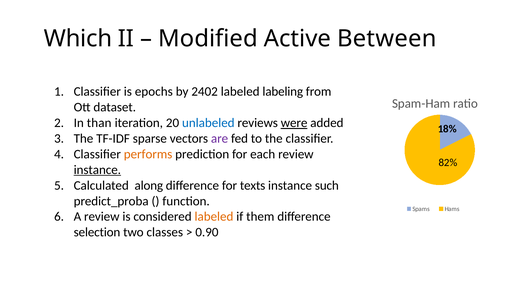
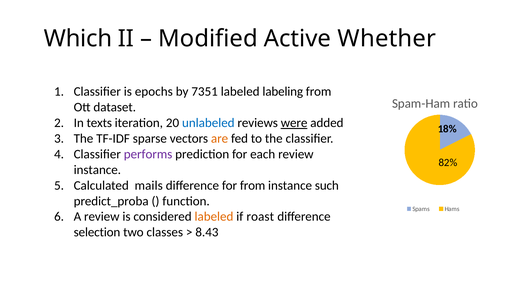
Between: Between -> Whether (387, 39)
2402: 2402 -> 7351 (205, 92)
than: than -> texts (99, 123)
are colour: purple -> orange (220, 139)
performs colour: orange -> purple (148, 154)
instance underline: present -> none (97, 170)
along: along -> mails (149, 185)
for texts: texts -> from (253, 185)
them: them -> roast (260, 217)
0.90: 0.90 -> 8.43 (207, 232)
